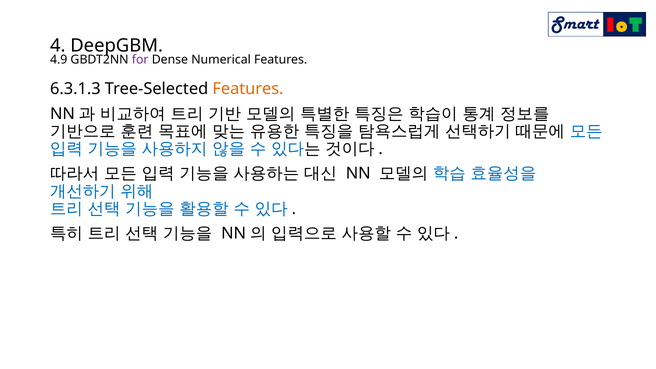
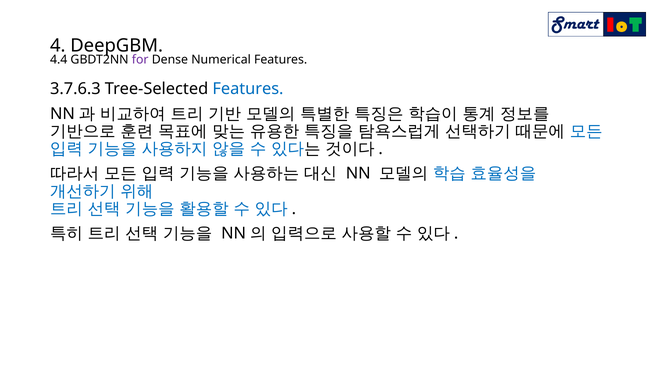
4.9: 4.9 -> 4.4 (59, 59)
6.3.1.3: 6.3.1.3 -> 3.7.6.3 (75, 89)
Features colour: orange -> blue (248, 89)
